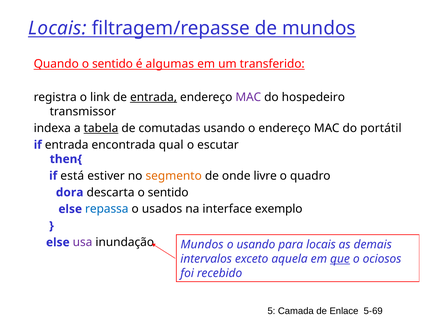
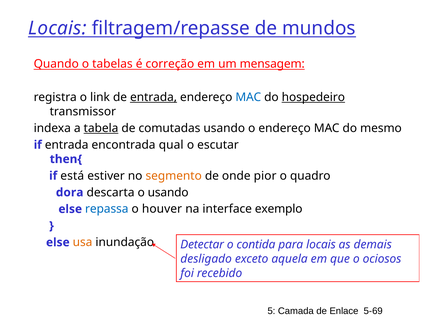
Quando o sentido: sentido -> tabelas (112, 64)
algumas: algumas -> correção (170, 64)
transferido: transferido -> mensagem (272, 64)
MAC colour: purple -> blue (248, 97)
hospedeiro underline: none -> present (313, 97)
portátil: portátil -> mesmo (381, 128)
livre: livre -> pior (265, 175)
descarta o sentido: sentido -> usando (168, 192)
usados: usados -> houver (162, 209)
usa colour: purple -> orange (83, 242)
inundação Mundos: Mundos -> Detectar (202, 244)
o usando: usando -> contida (256, 244)
intervalos: intervalos -> desligado (206, 258)
que underline: present -> none (340, 258)
